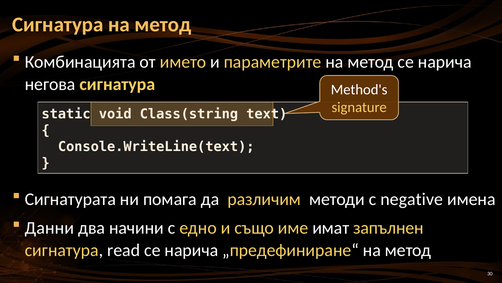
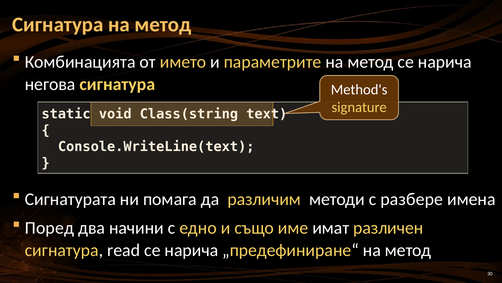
negative: negative -> разбере (412, 199)
Данни: Данни -> Поред (49, 228)
запълнен: запълнен -> различен (388, 228)
